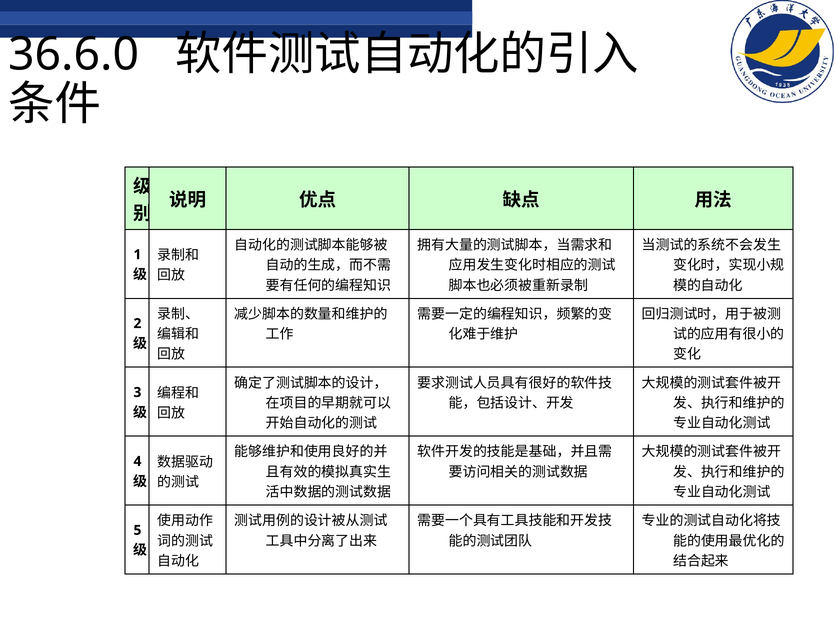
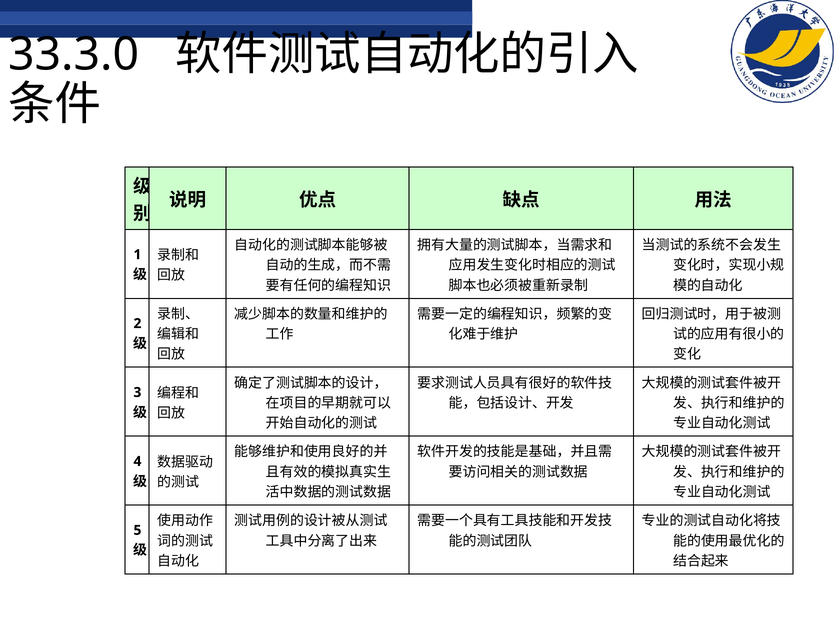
36.6.0: 36.6.0 -> 33.3.0 (74, 54)
